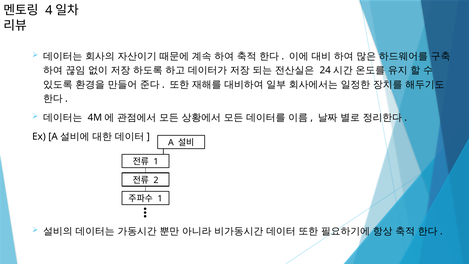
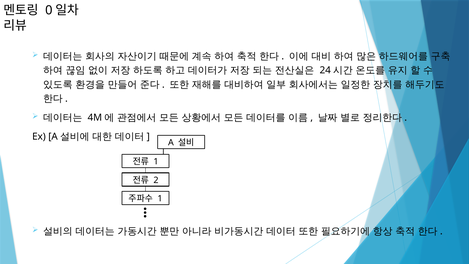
4: 4 -> 0 (49, 10)
